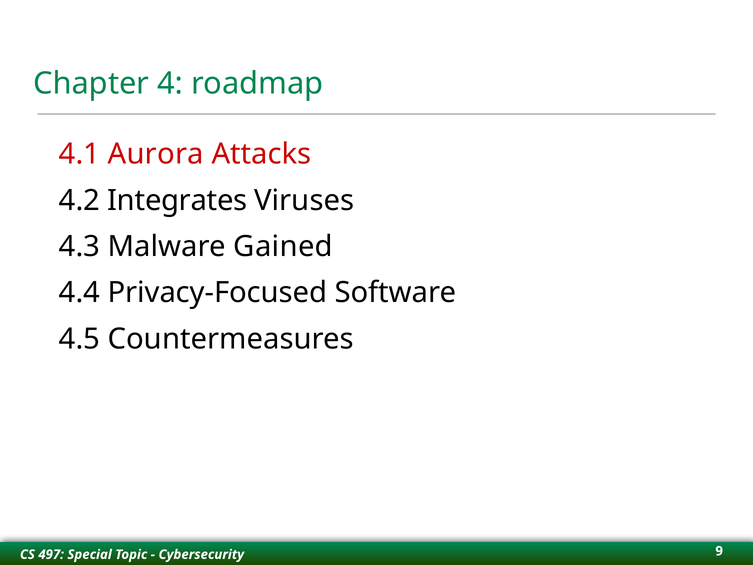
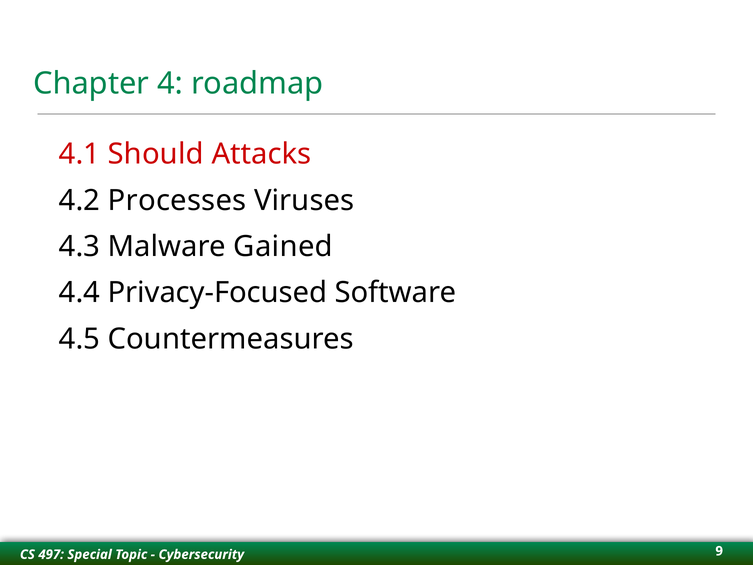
Aurora: Aurora -> Should (156, 154)
Integrates: Integrates -> Processes (177, 200)
